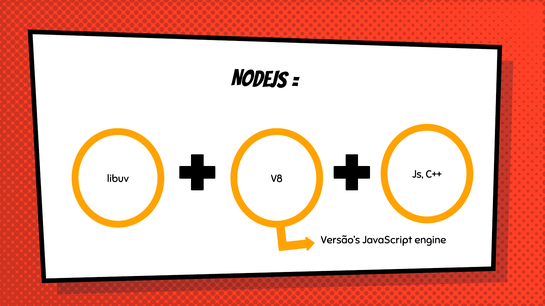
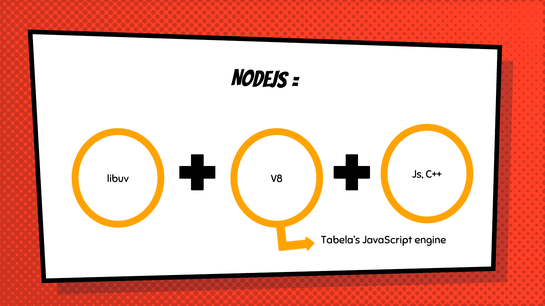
Versão’s: Versão’s -> Tabela’s (340, 240)
